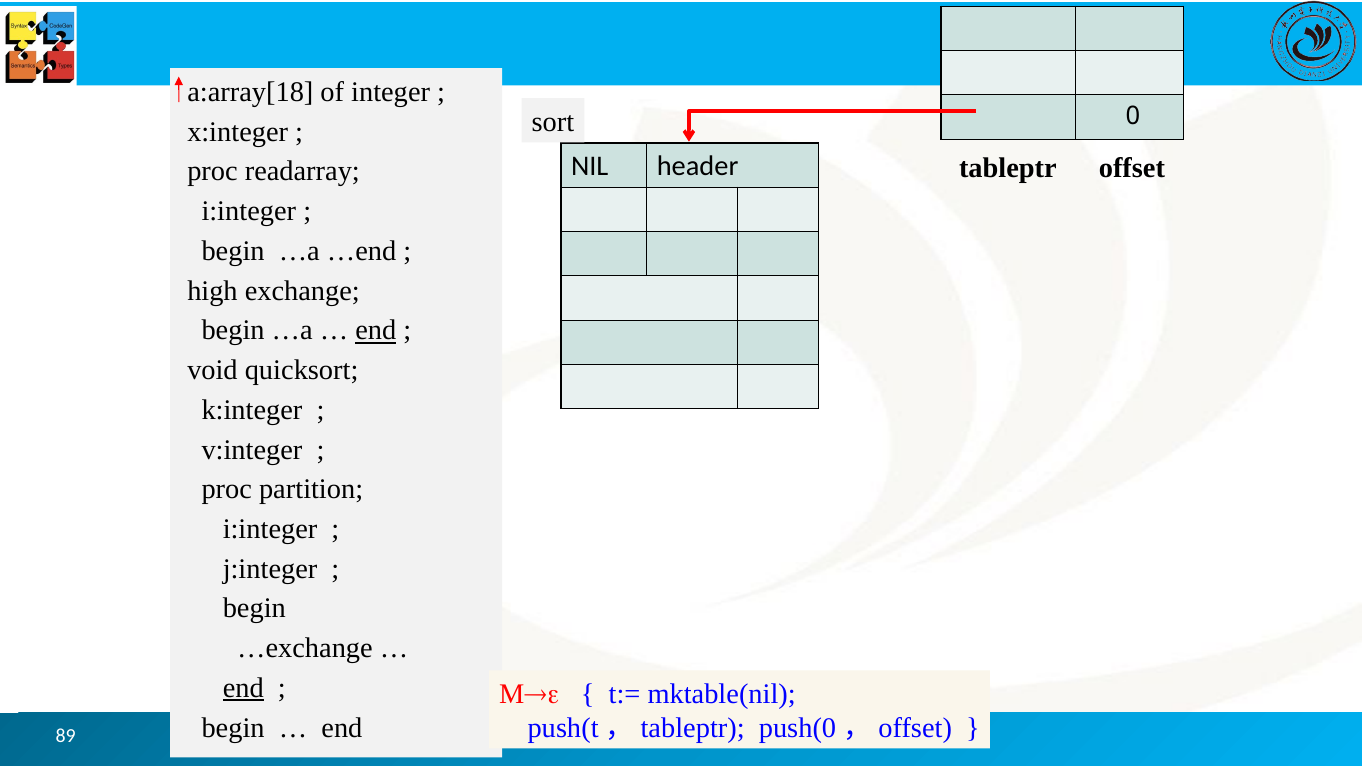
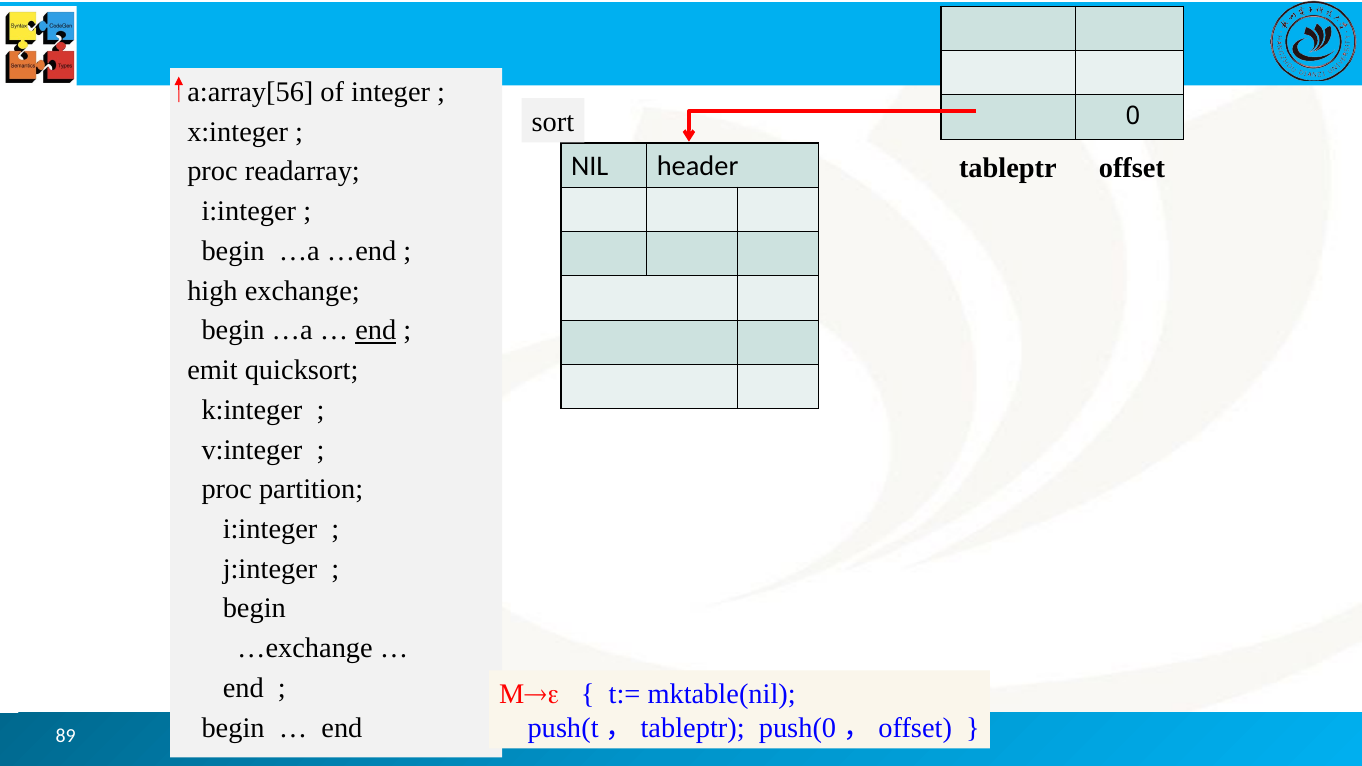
a:array[18: a:array[18 -> a:array[56 (250, 92)
void: void -> emit (212, 370)
end underline: present -> none (243, 688)
